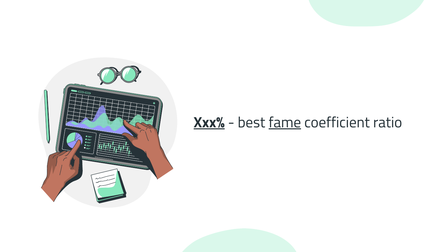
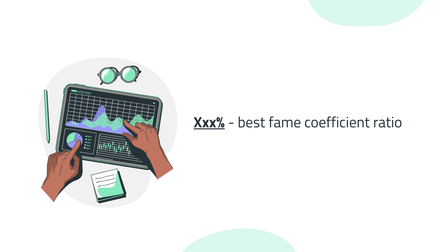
fame underline: present -> none (285, 122)
